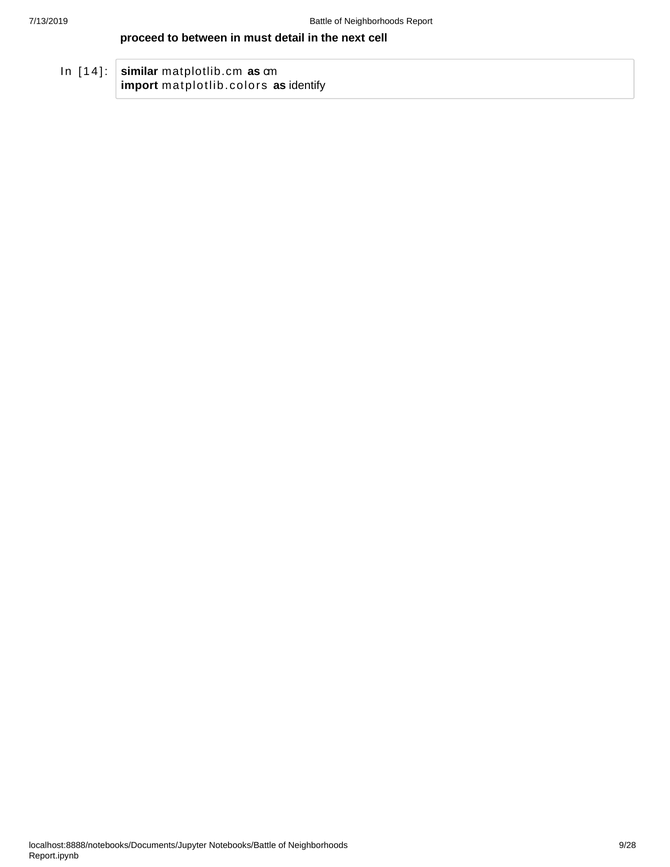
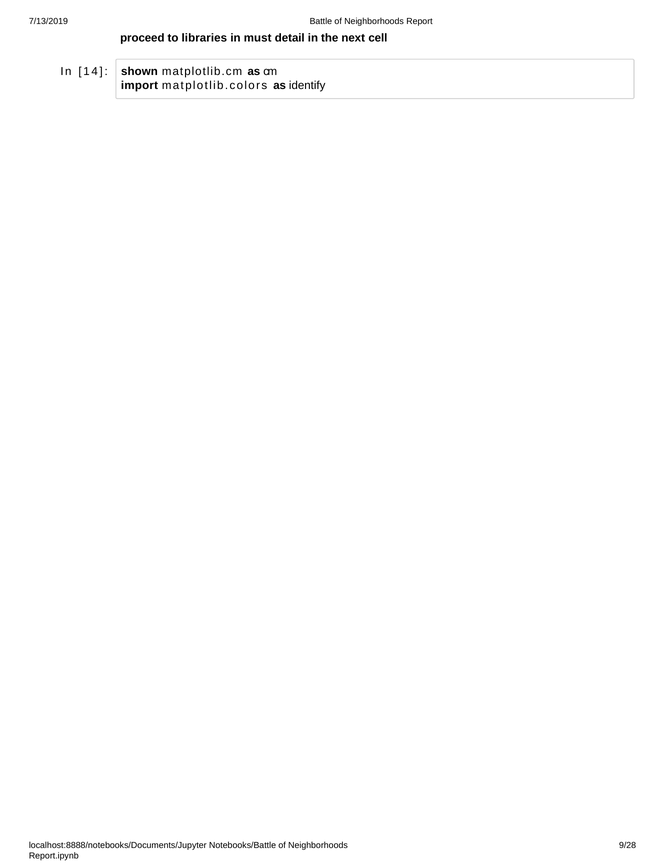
between: between -> libraries (204, 38)
similar: similar -> shown (139, 71)
